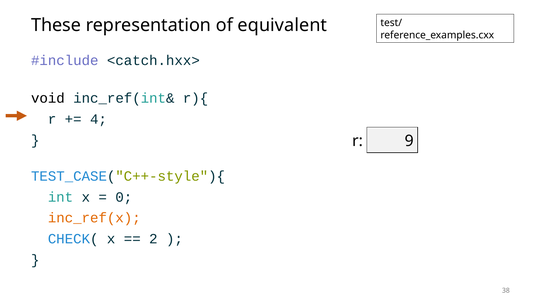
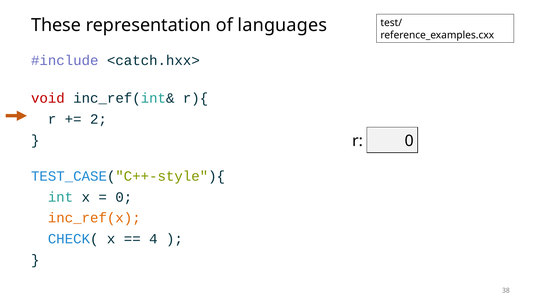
equivalent: equivalent -> languages (282, 25)
void colour: black -> red (48, 98)
4: 4 -> 2 (98, 119)
r 9: 9 -> 0 (409, 140)
2: 2 -> 4 (153, 238)
